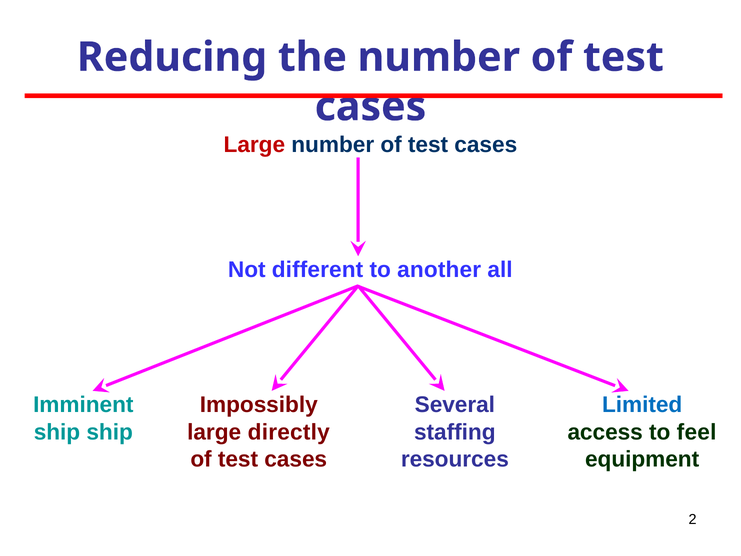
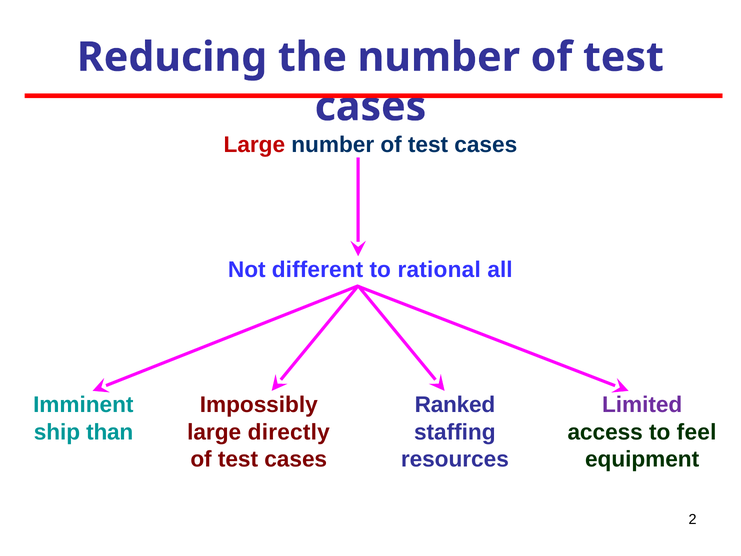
another: another -> rational (439, 270)
Several: Several -> Ranked (455, 405)
Limited colour: blue -> purple (642, 405)
ship ship: ship -> than (110, 432)
